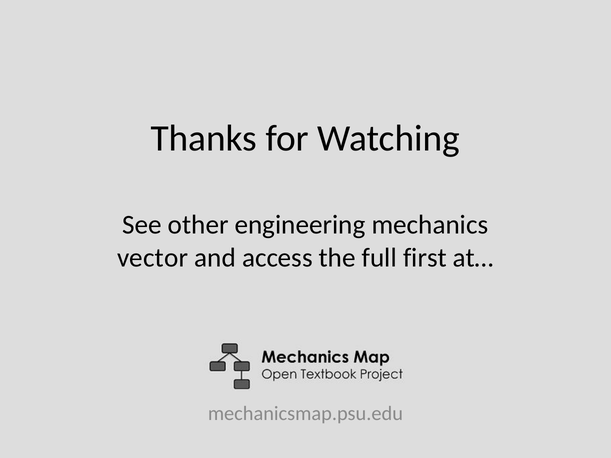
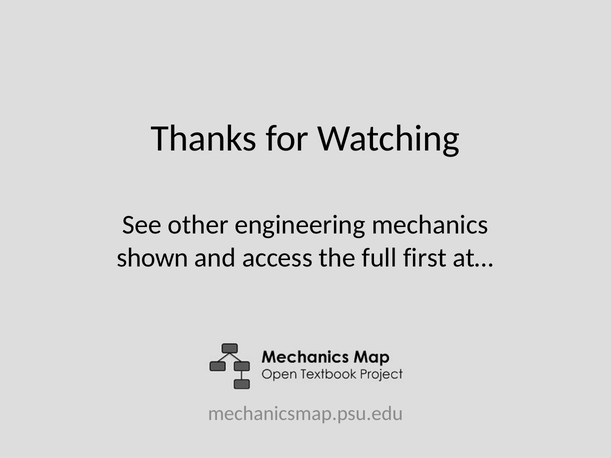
vector: vector -> shown (153, 258)
